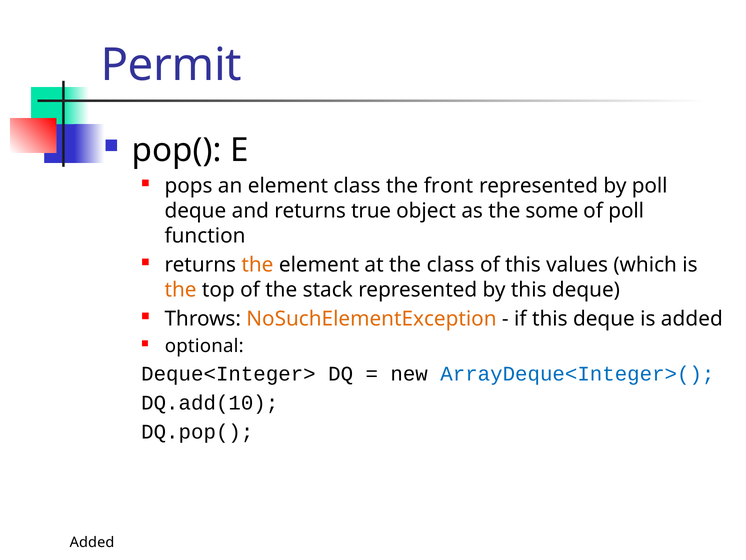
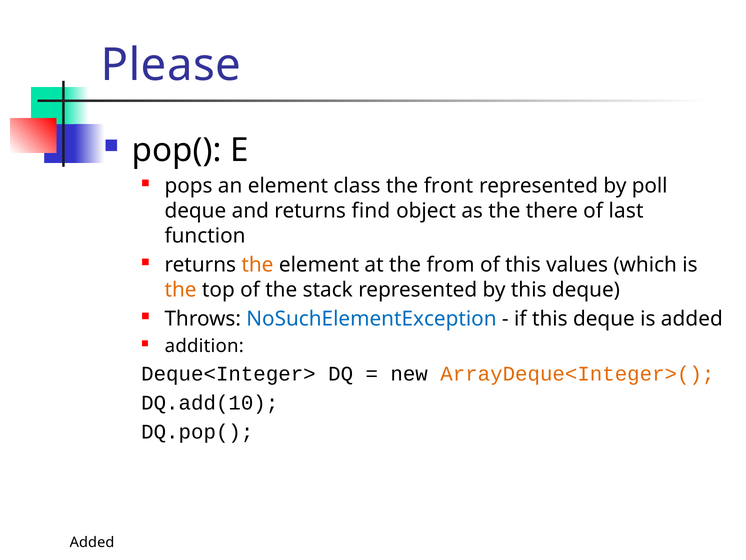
Permit: Permit -> Please (171, 65)
true: true -> find (371, 211)
some: some -> there (552, 211)
of poll: poll -> last (626, 211)
the class: class -> from (451, 265)
NoSuchElementException colour: orange -> blue (371, 319)
optional: optional -> addition (204, 346)
ArrayDeque<Integer>( colour: blue -> orange (577, 374)
